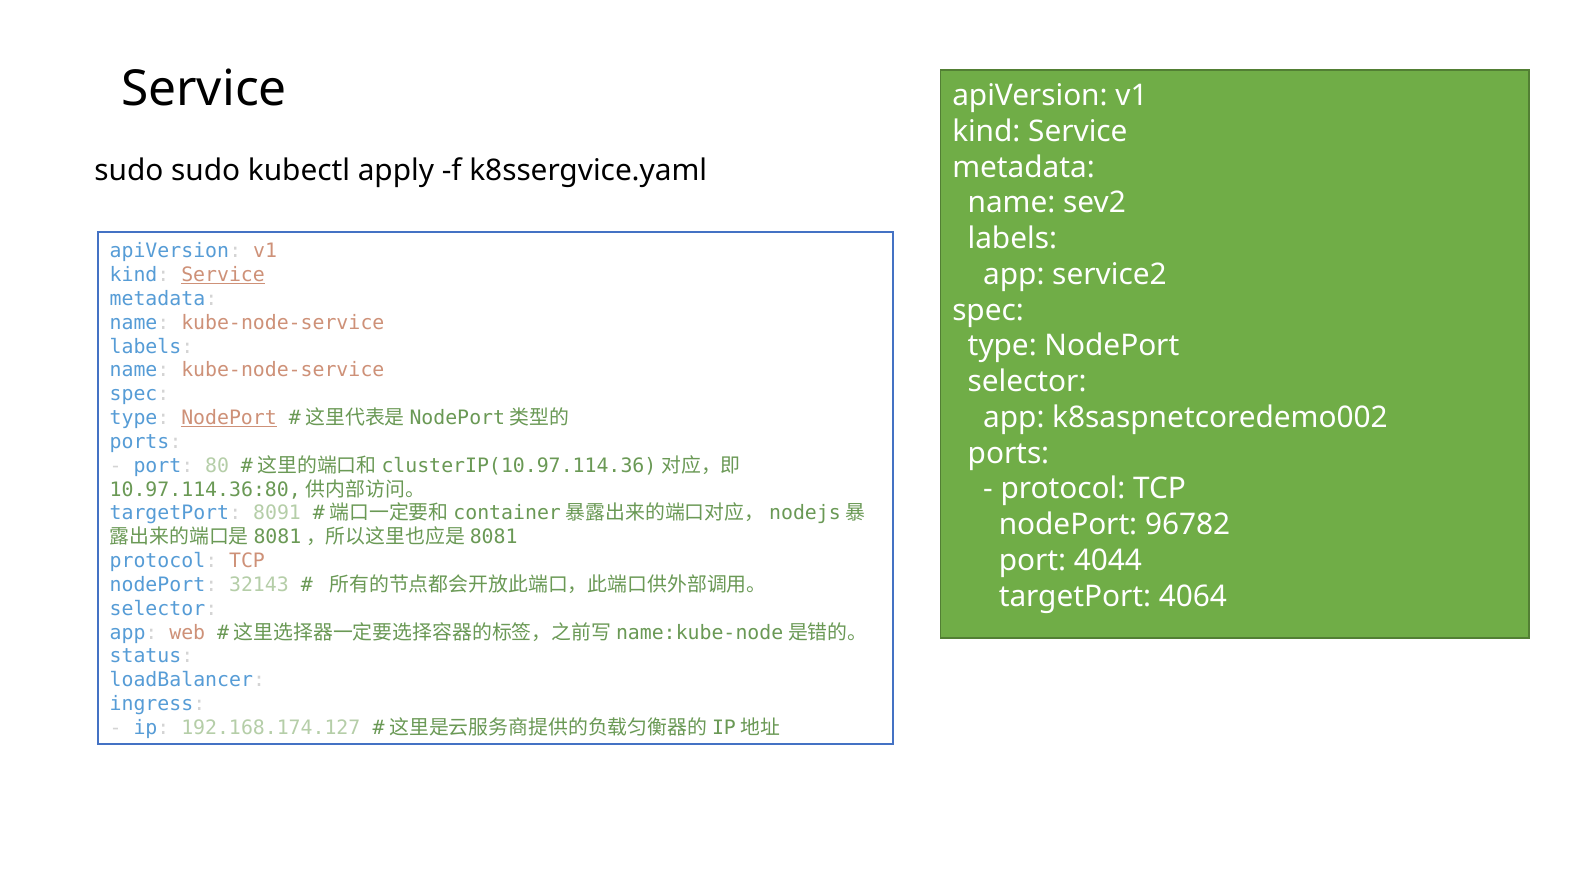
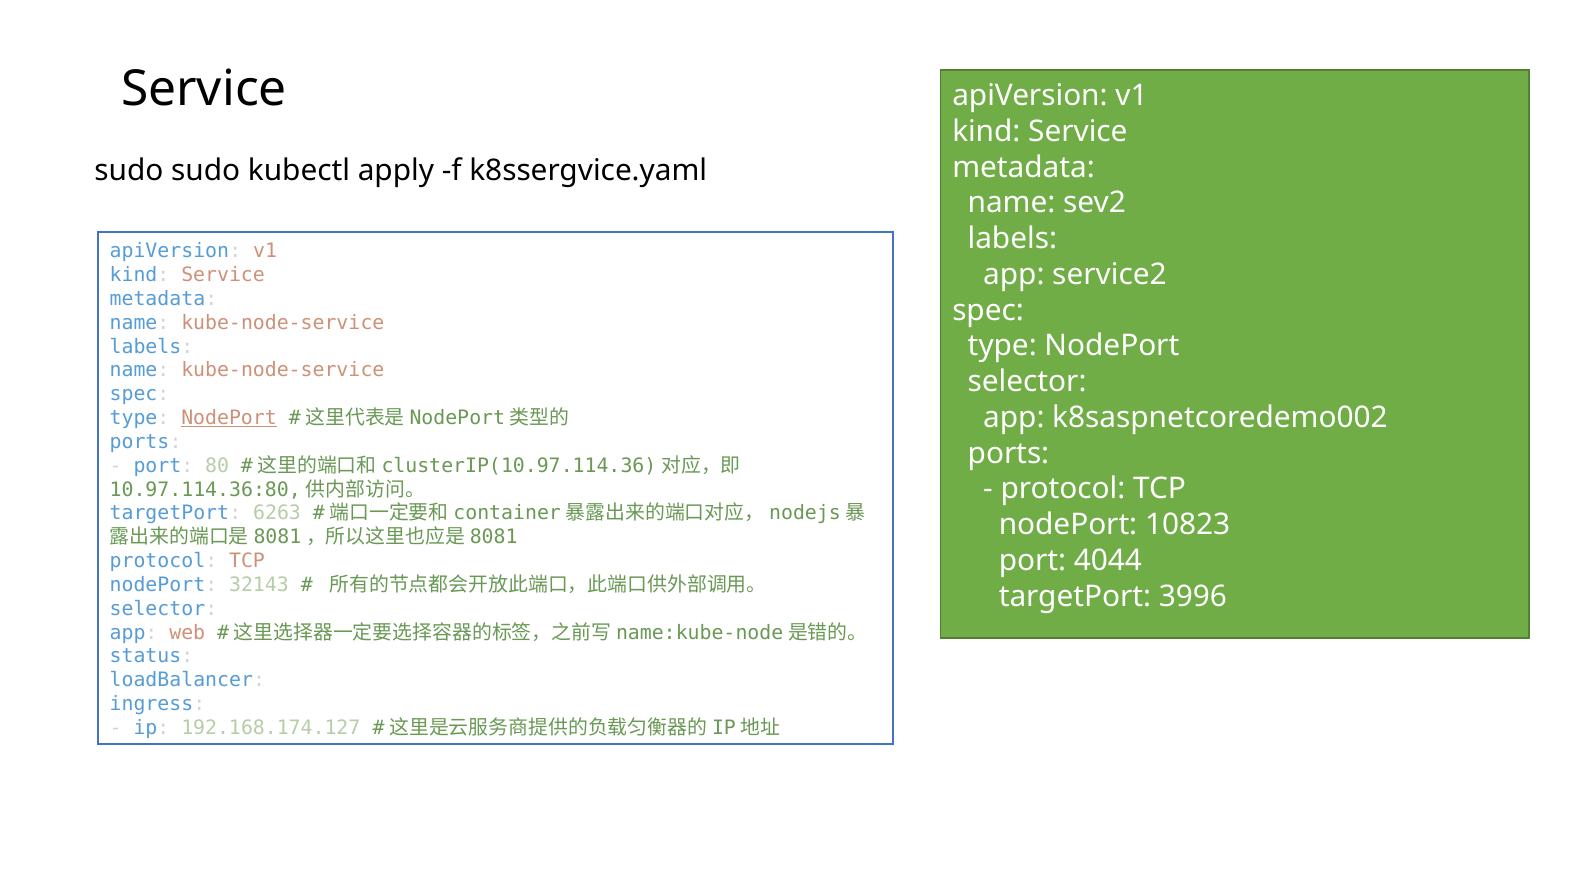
Service underline: present -> none (223, 275)
8091: 8091 -> 6263 (277, 514)
96782: 96782 -> 10823 (1188, 525)
4064: 4064 -> 3996 (1193, 597)
